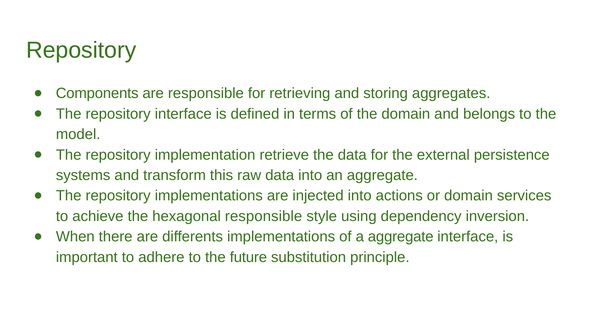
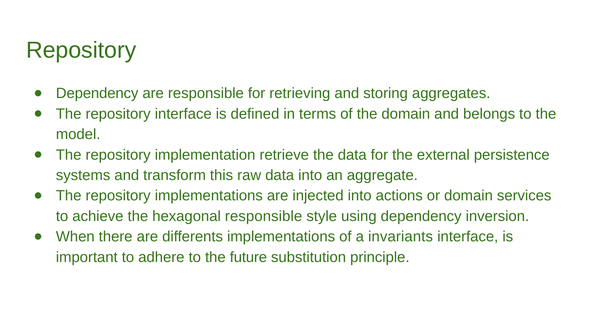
Components: Components -> Dependency (97, 93)
a aggregate: aggregate -> invariants (401, 237)
